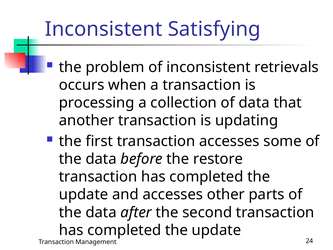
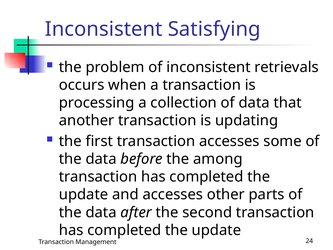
restore: restore -> among (218, 159)
